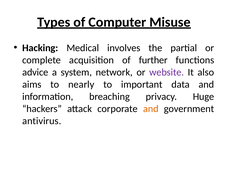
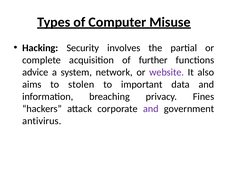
Medical: Medical -> Security (83, 48)
nearly: nearly -> stolen (81, 84)
Huge: Huge -> Fines (204, 97)
and colour: orange -> purple (151, 109)
